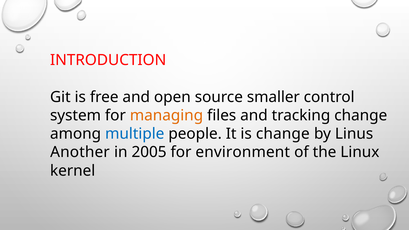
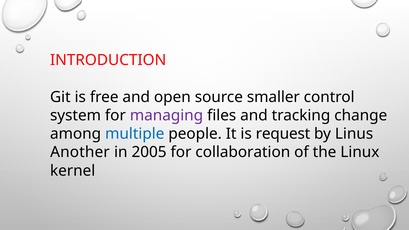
managing colour: orange -> purple (166, 115)
is change: change -> request (283, 134)
environment: environment -> collaboration (243, 152)
